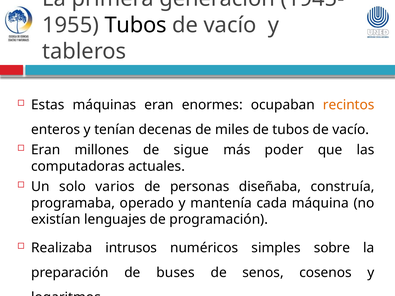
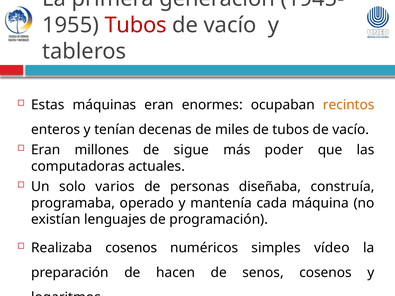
Tubos colour: black -> red (136, 25)
Realizaba intrusos: intrusos -> cosenos (131, 248)
sobre: sobre -> vídeo (332, 248)
buses: buses -> hacen (176, 273)
